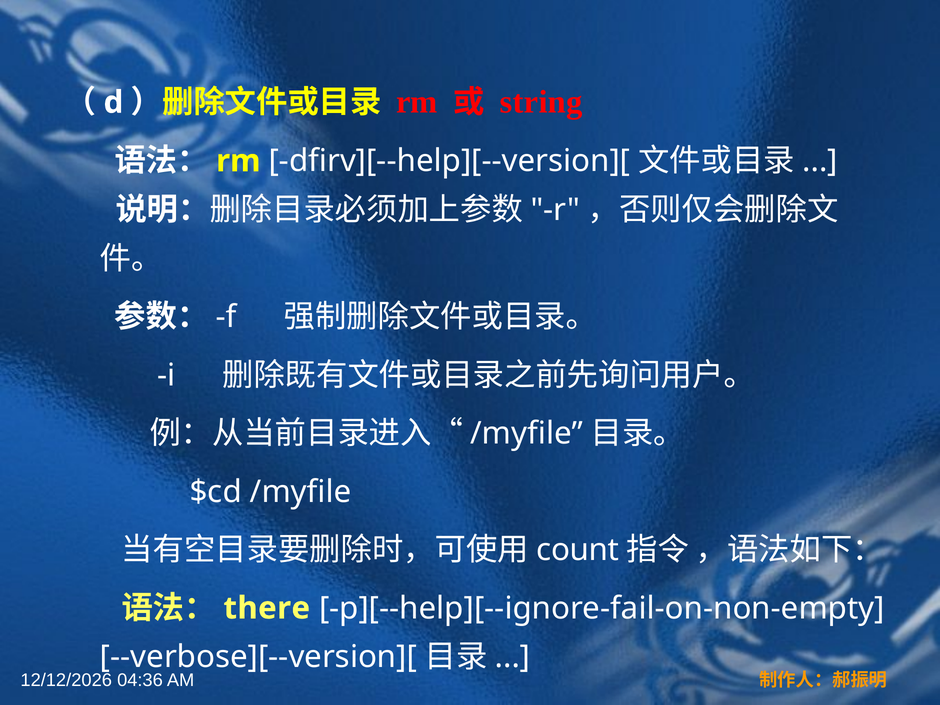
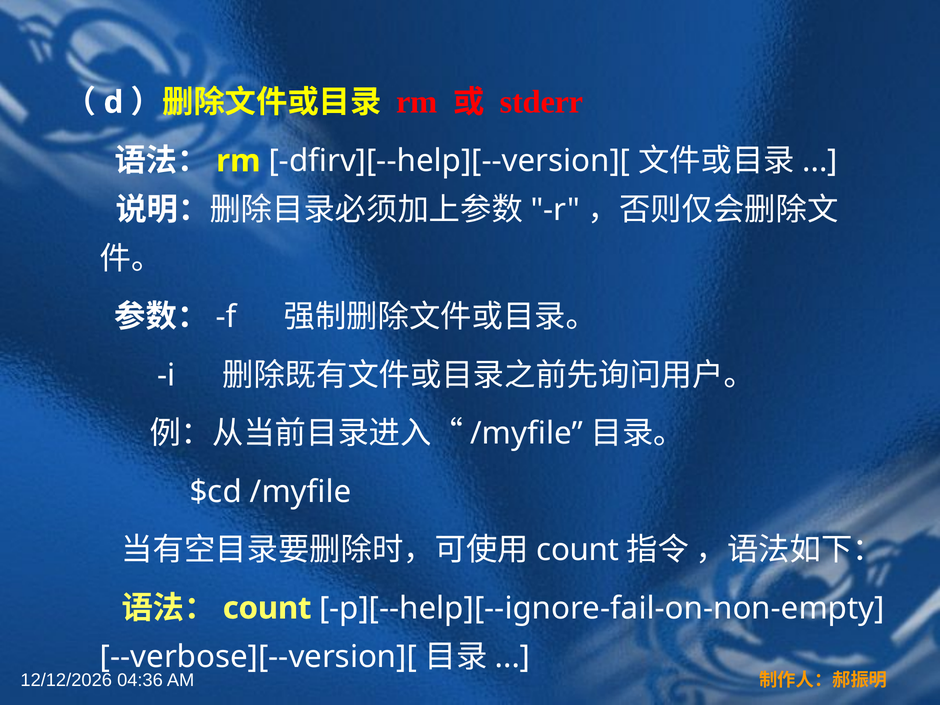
string: string -> stderr (542, 102)
there: there -> count (267, 608)
